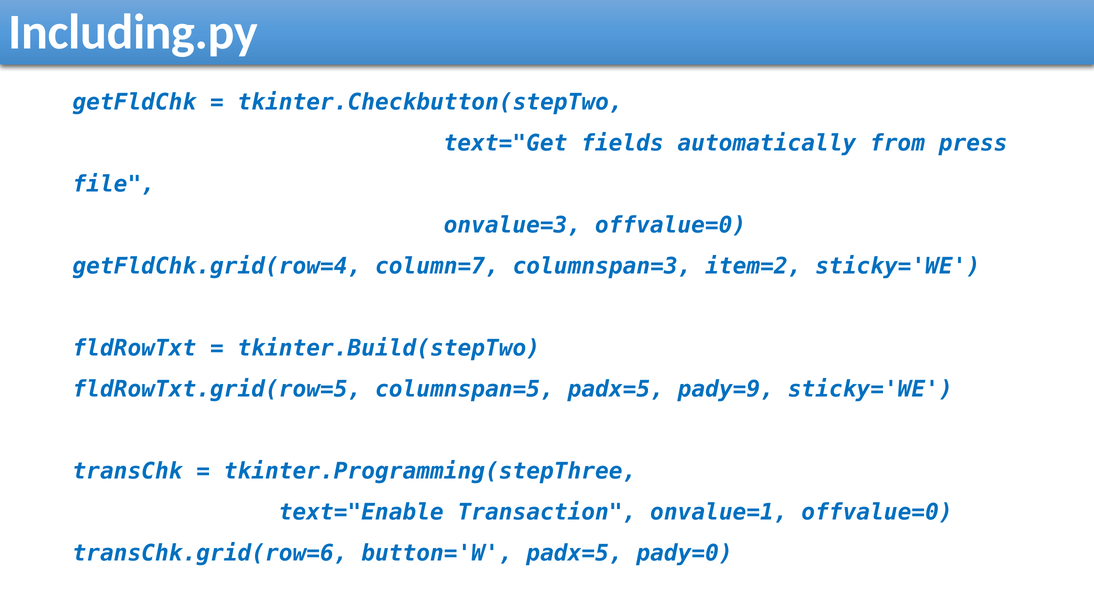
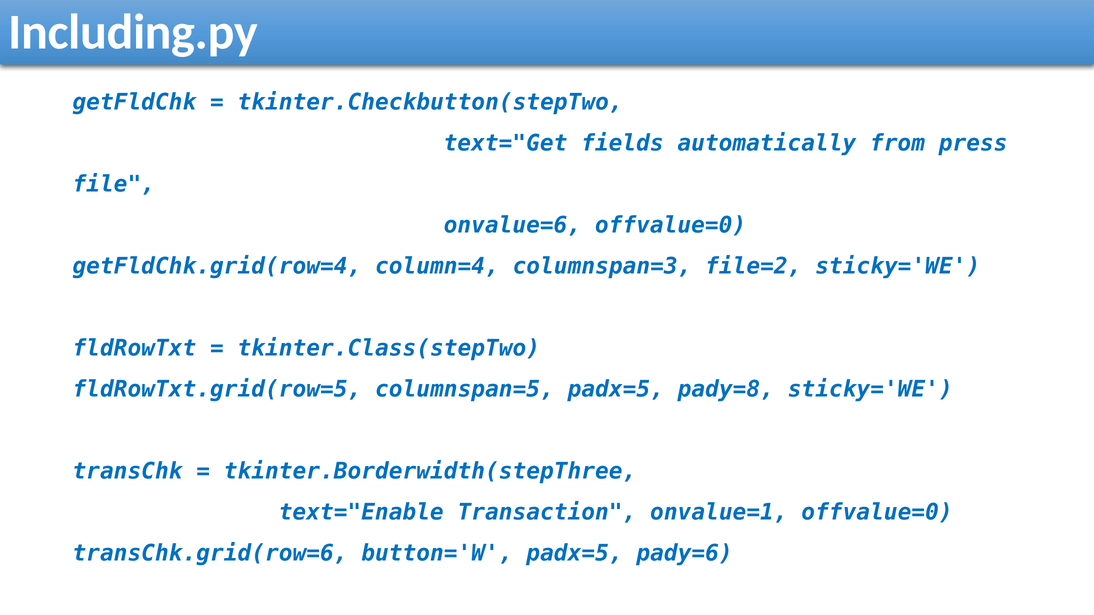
onvalue=3: onvalue=3 -> onvalue=6 (512, 225)
column=7: column=7 -> column=4 (437, 266)
item=2: item=2 -> file=2 (753, 266)
tkinter.Build(stepTwo: tkinter.Build(stepTwo -> tkinter.Class(stepTwo (389, 349)
pady=9: pady=9 -> pady=8 (726, 390)
tkinter.Programming(stepThree: tkinter.Programming(stepThree -> tkinter.Borderwidth(stepThree (430, 472)
pady=0: pady=0 -> pady=6 (685, 554)
